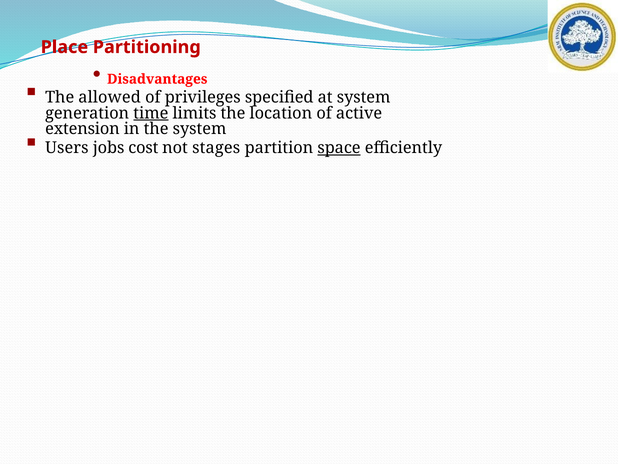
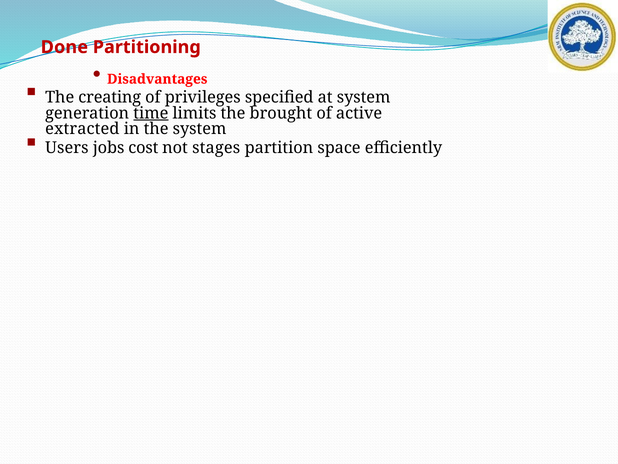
Place: Place -> Done (64, 47)
allowed: allowed -> creating (110, 97)
location: location -> brought (281, 113)
extension: extension -> extracted (82, 129)
space underline: present -> none (339, 148)
